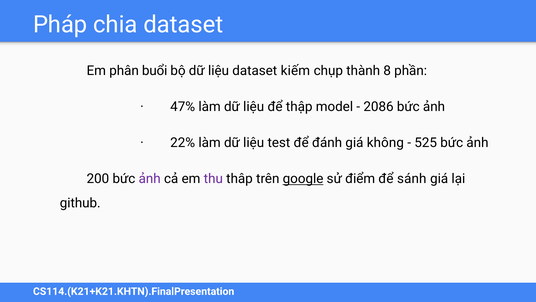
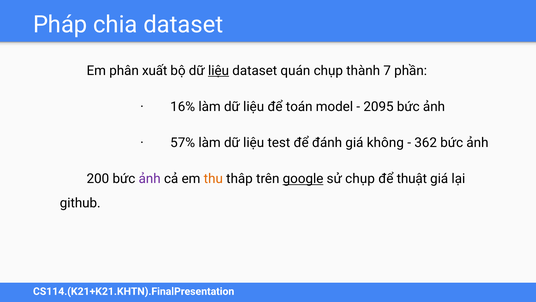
buổi: buổi -> xuất (155, 70)
liệu underline: none -> present (218, 70)
kiếm: kiếm -> quán (295, 70)
8: 8 -> 7 (387, 70)
47%: 47% -> 16% (183, 106)
thập: thập -> toán (299, 106)
2086: 2086 -> 2095 (379, 106)
22%: 22% -> 57% (183, 143)
525: 525 -> 362 (426, 143)
thu colour: purple -> orange (213, 179)
sử điểm: điểm -> chụp (360, 179)
sánh: sánh -> thuật (412, 179)
